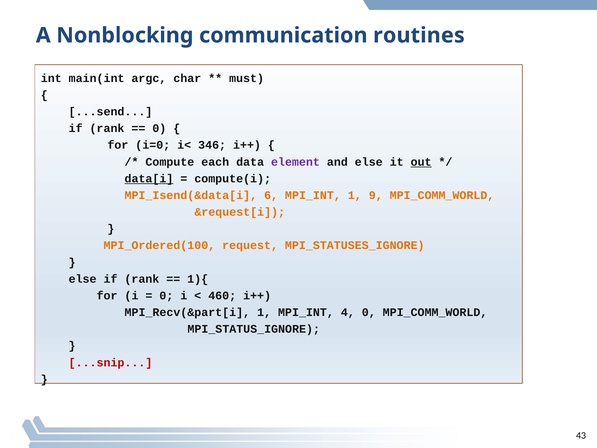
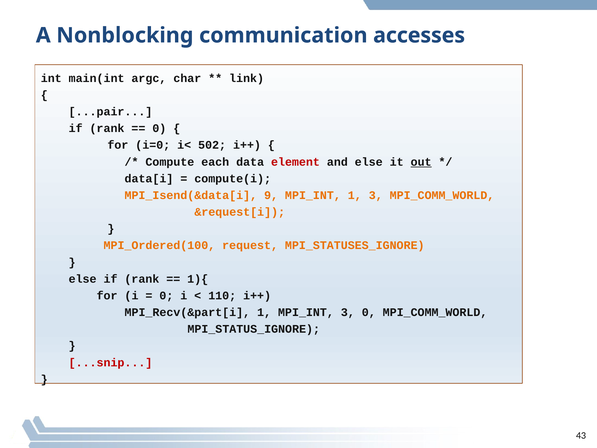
routines: routines -> accesses (419, 35)
must: must -> link (247, 78)
...send: ...send -> ...pair (111, 112)
346: 346 -> 502 (212, 145)
element colour: purple -> red (295, 162)
data[i underline: present -> none (149, 178)
6: 6 -> 9 (271, 195)
1 9: 9 -> 3 (376, 195)
460: 460 -> 110 (222, 295)
MPI_INT 4: 4 -> 3 (348, 312)
